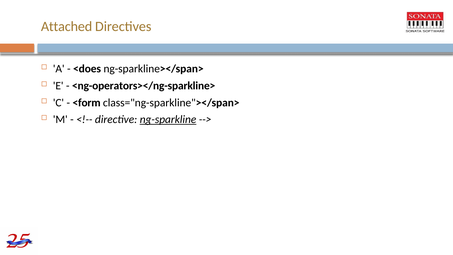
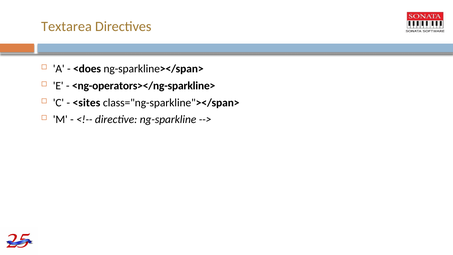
Attached: Attached -> Textarea (66, 26)
<form: <form -> <sites (86, 103)
ng-sparkline underline: present -> none (168, 119)
